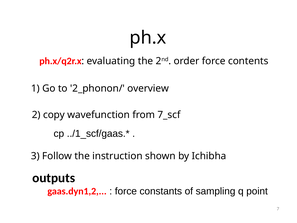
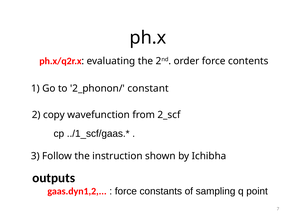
overview: overview -> constant (148, 88)
7_scf: 7_scf -> 2_scf (169, 115)
